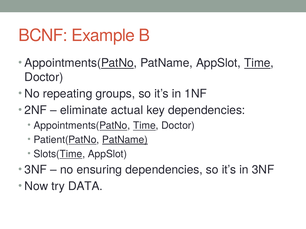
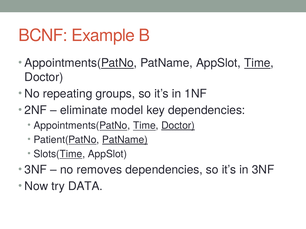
actual: actual -> model (127, 111)
Doctor underline: none -> present (178, 126)
ensuring: ensuring -> removes (99, 170)
